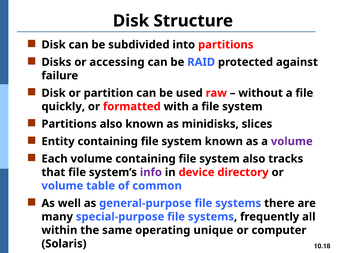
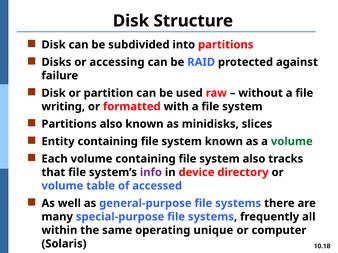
quickly: quickly -> writing (63, 107)
volume colour: purple -> green (292, 142)
common: common -> accessed (157, 186)
